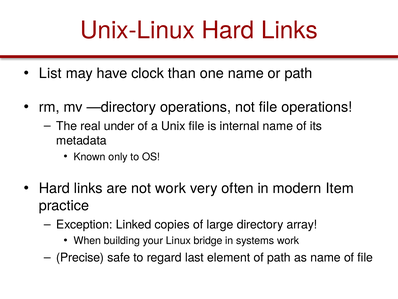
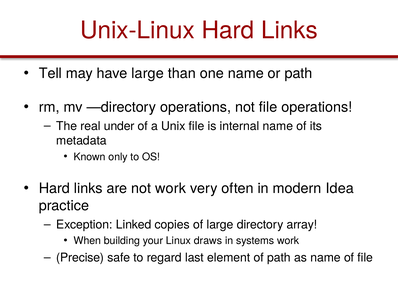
List: List -> Tell (50, 73)
have clock: clock -> large (148, 73)
Item: Item -> Idea (340, 188)
bridge: bridge -> draws (208, 240)
